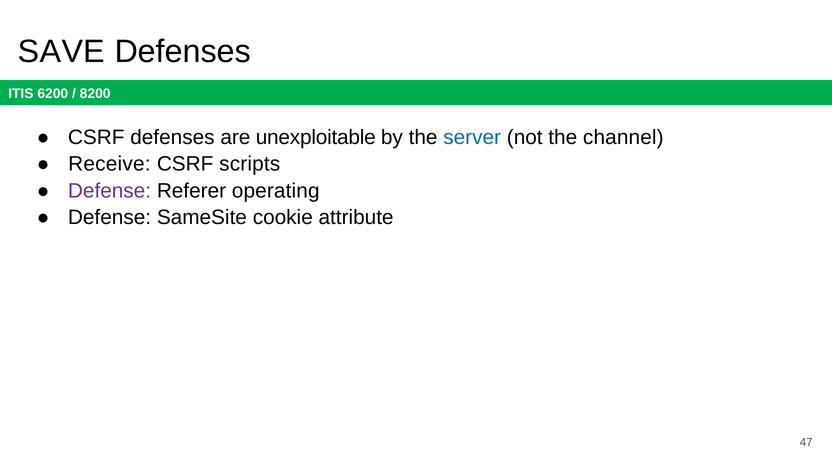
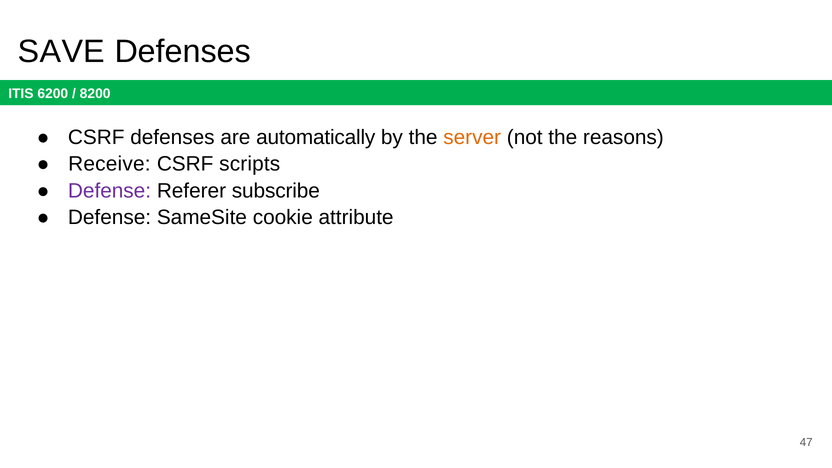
unexploitable: unexploitable -> automatically (316, 137)
server colour: blue -> orange (472, 137)
channel: channel -> reasons (623, 137)
operating: operating -> subscribe (276, 191)
